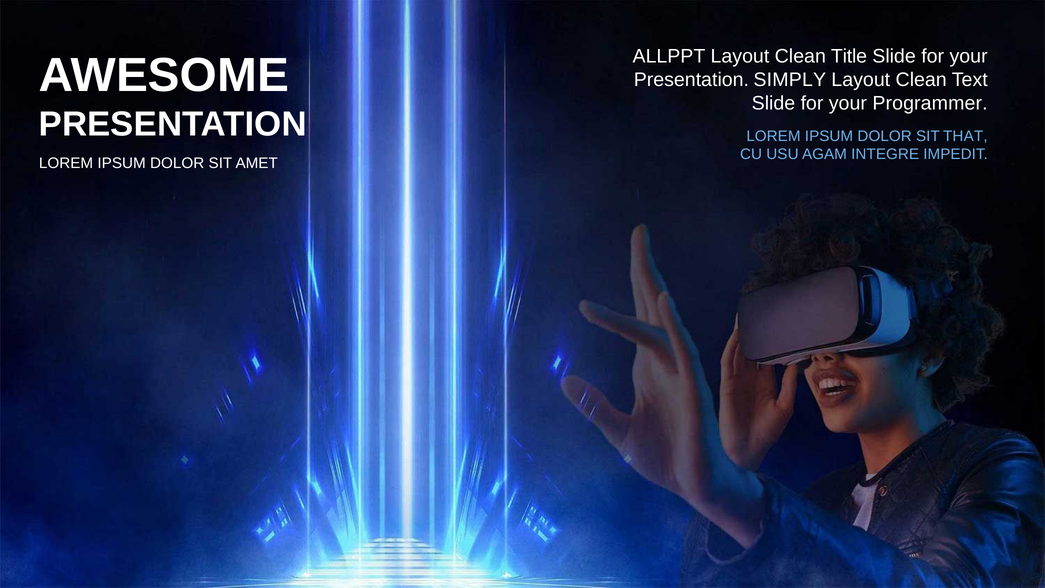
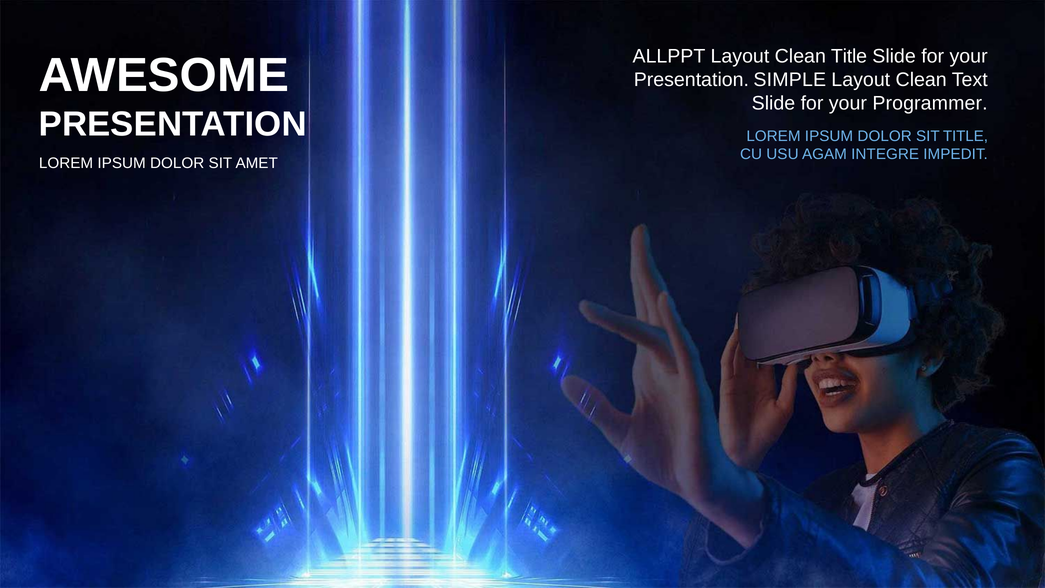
SIMPLY: SIMPLY -> SIMPLE (790, 80)
SIT THAT: THAT -> TITLE (965, 136)
